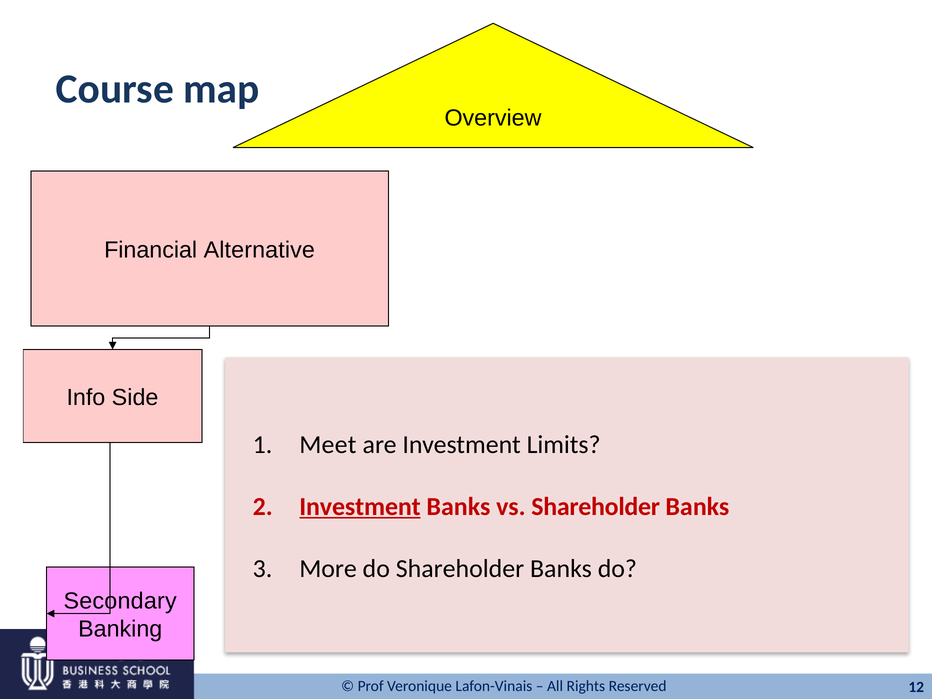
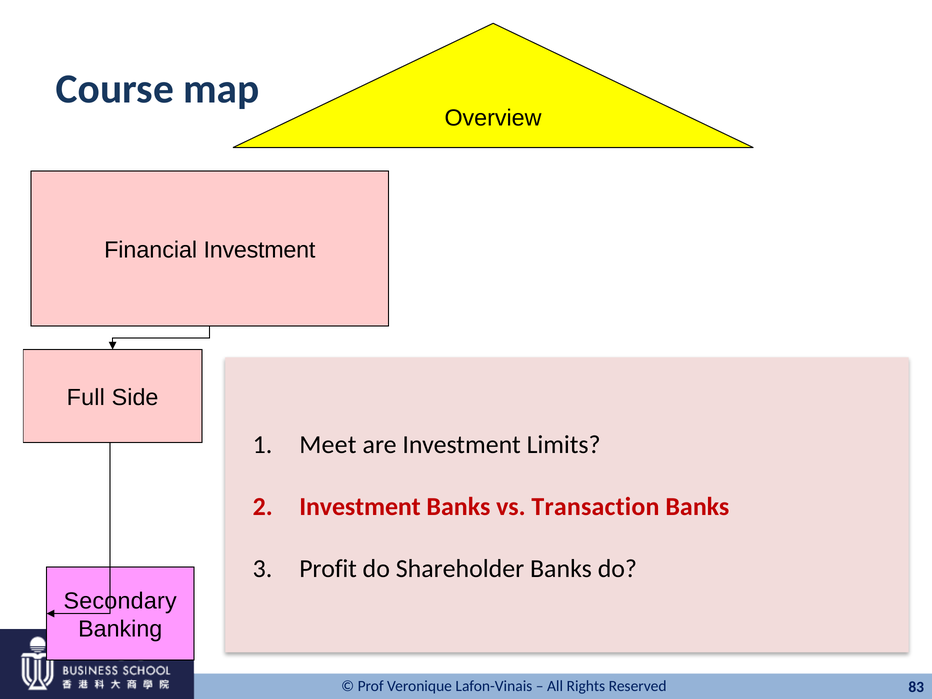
Financial Alternative: Alternative -> Investment (259, 250)
Info: Info -> Full (86, 398)
Investment underline: present -> none (360, 507)
vs Shareholder: Shareholder -> Transaction (595, 507)
More: More -> Profit (328, 569)
12: 12 -> 83 (916, 687)
